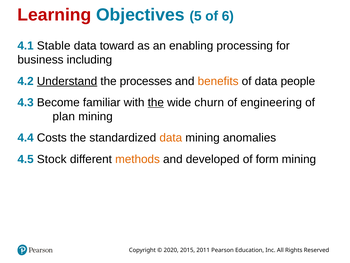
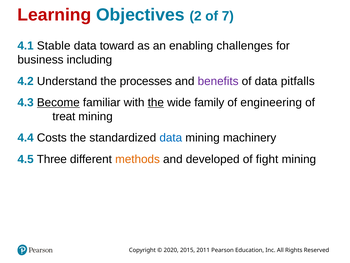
5: 5 -> 2 (196, 16)
6: 6 -> 7 (228, 16)
processing: processing -> challenges (245, 46)
Understand underline: present -> none (67, 81)
benefits colour: orange -> purple (218, 81)
people: people -> pitfalls (298, 81)
Become underline: none -> present (58, 102)
churn: churn -> family (209, 102)
plan: plan -> treat (64, 116)
data colour: orange -> blue (171, 138)
anomalies: anomalies -> machinery (250, 138)
Stock: Stock -> Three (52, 159)
form: form -> fight (267, 159)
